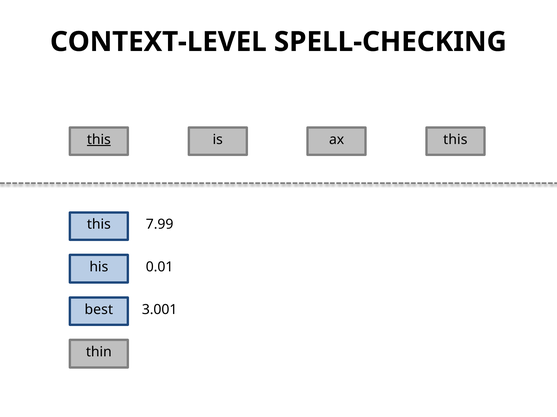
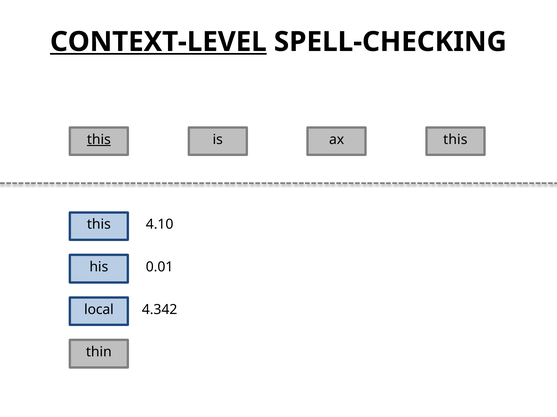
CONTEXT-LEVEL underline: none -> present (158, 42)
7.99: 7.99 -> 4.10 (160, 225)
best: best -> local (99, 310)
3.001: 3.001 -> 4.342 (160, 310)
